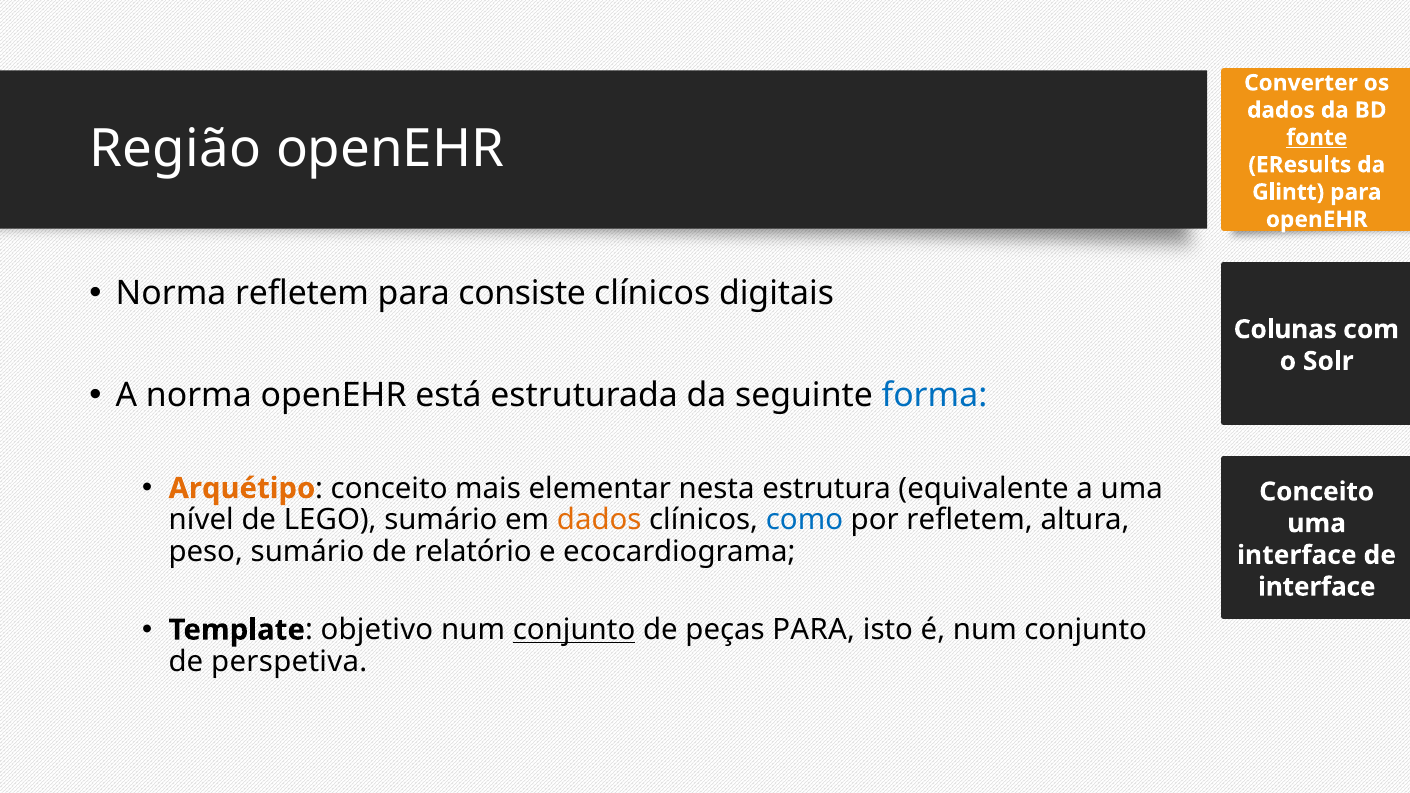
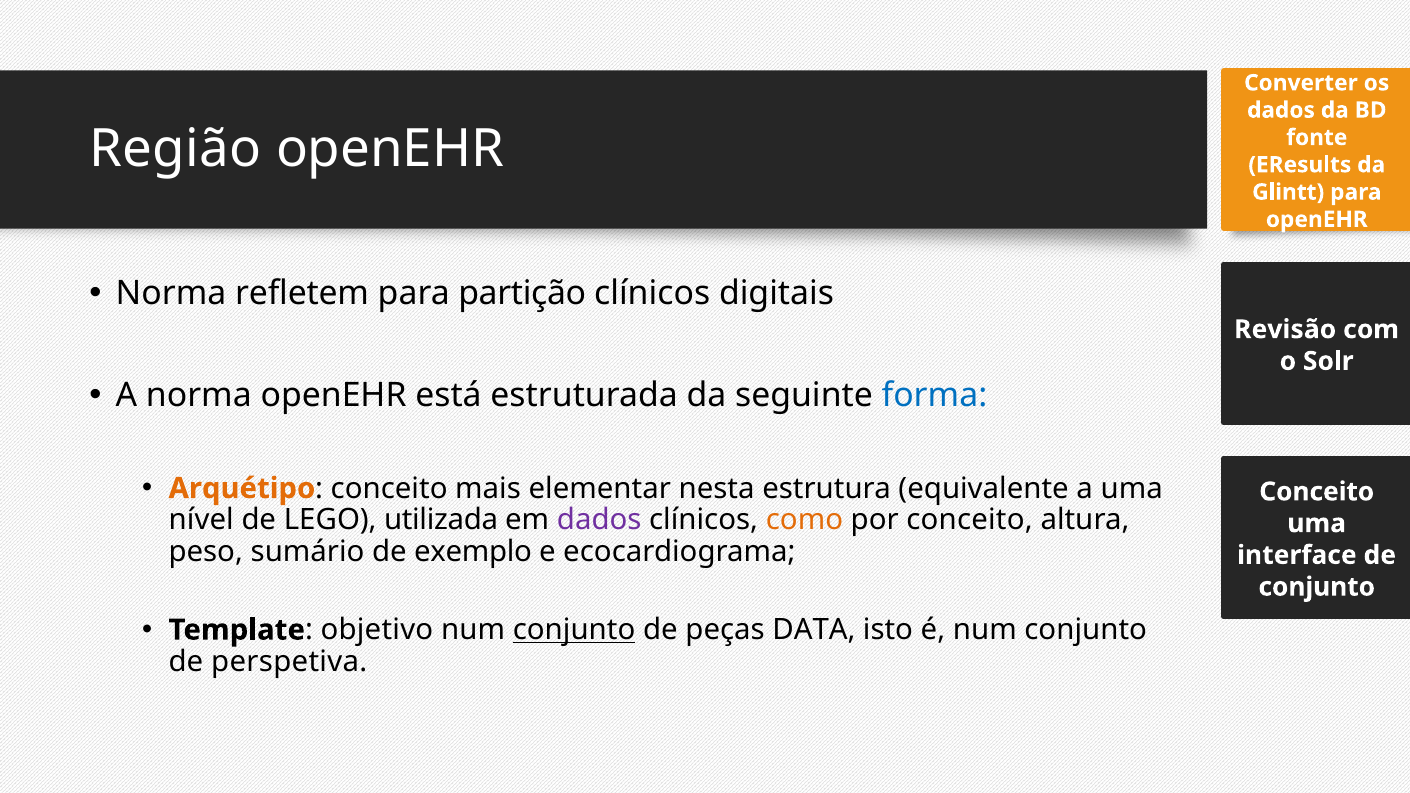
fonte underline: present -> none (1317, 138)
consiste: consiste -> partição (522, 294)
Colunas: Colunas -> Revisão (1285, 330)
LEGO sumário: sumário -> utilizada (441, 520)
dados colour: orange -> purple (599, 520)
como colour: blue -> orange (804, 520)
por refletem: refletem -> conceito (970, 520)
relatório: relatório -> exemplo (473, 552)
interface: interface -> conjunto (1317, 587)
peças PARA: PARA -> DATA (814, 630)
